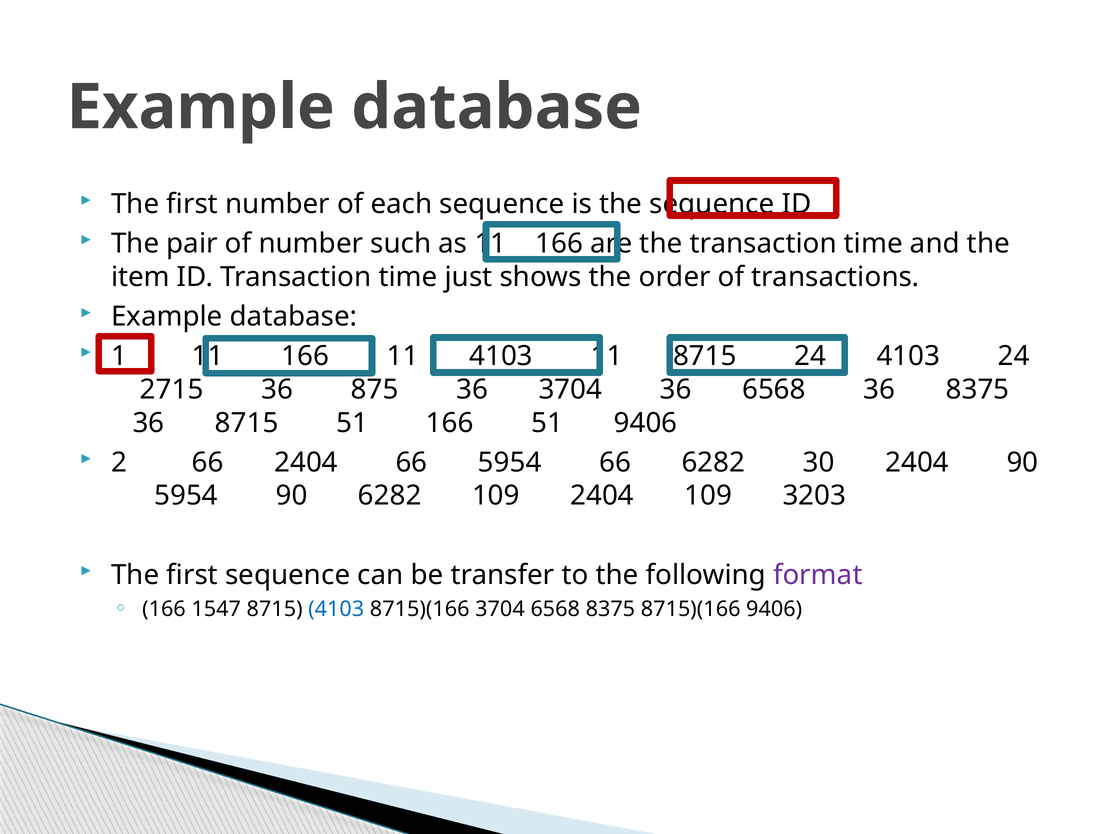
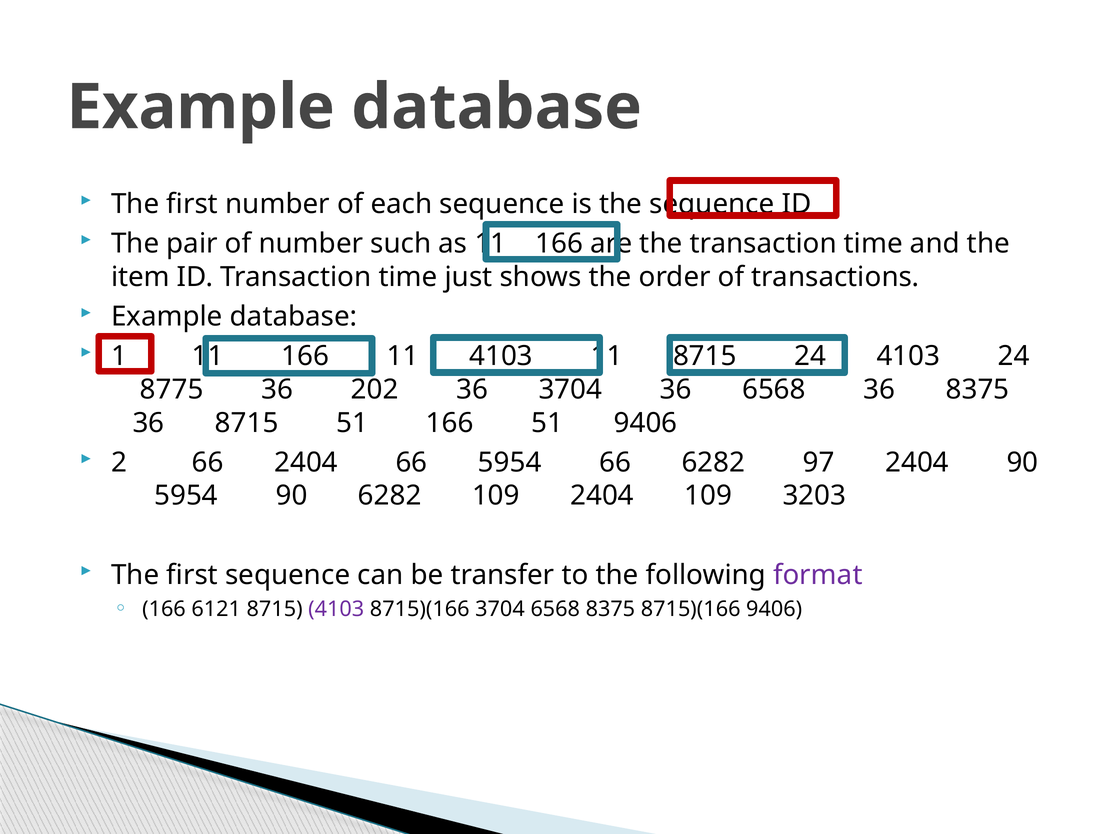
2715: 2715 -> 8775 (172, 390)
875: 875 -> 202 (375, 390)
30: 30 -> 97 (819, 462)
1547: 1547 -> 6121 (216, 609)
4103 colour: blue -> purple (336, 609)
